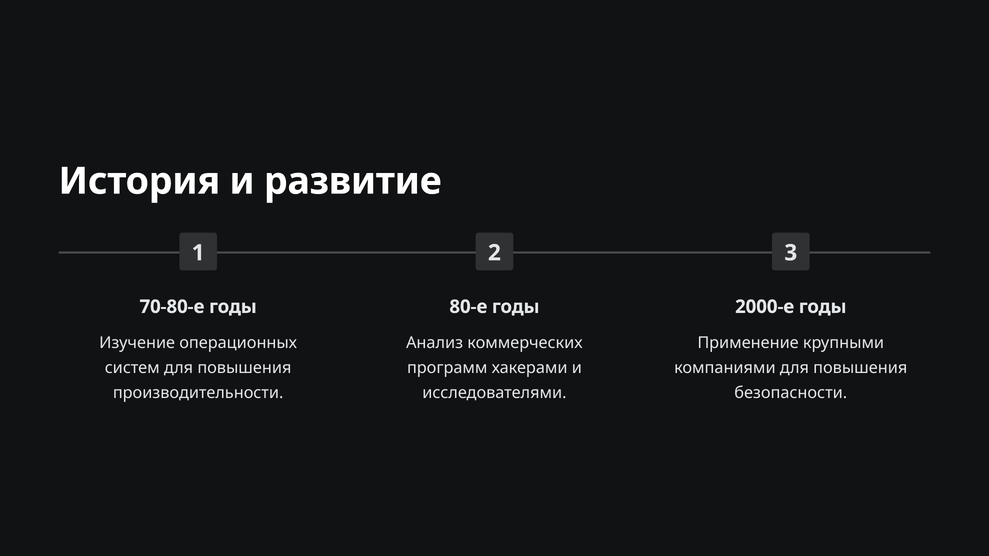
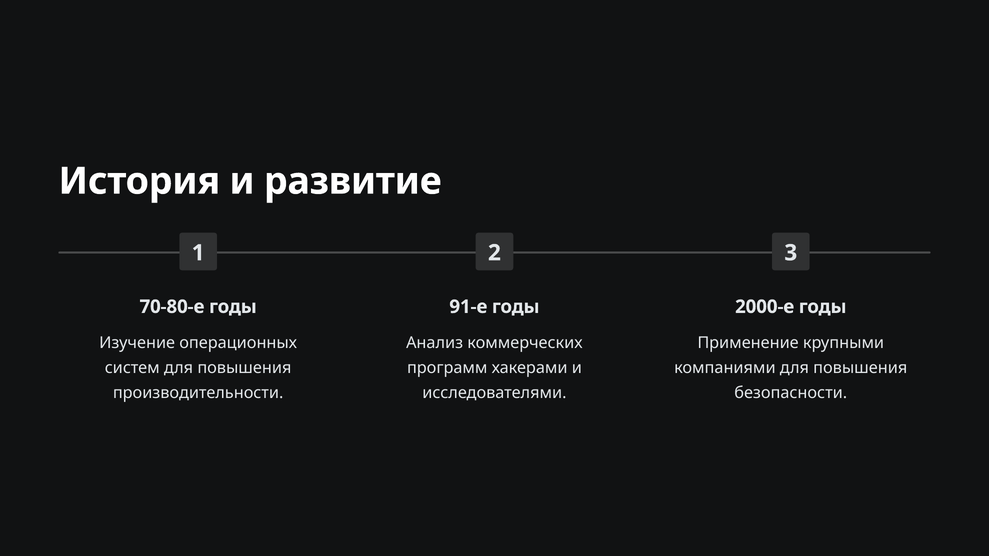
80-е: 80-е -> 91-е (468, 307)
